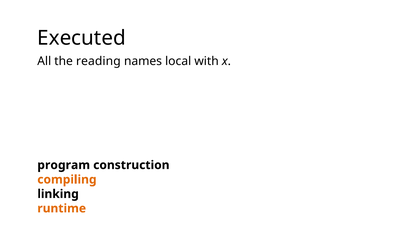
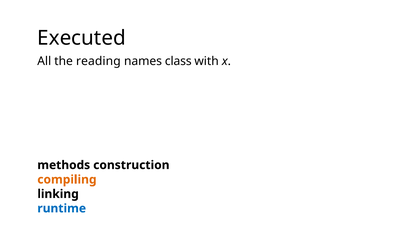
local: local -> class (178, 61)
program: program -> methods (64, 165)
runtime colour: orange -> blue (62, 209)
